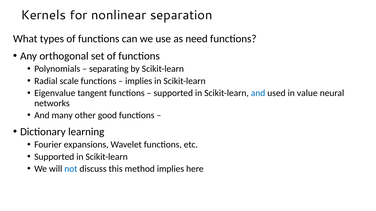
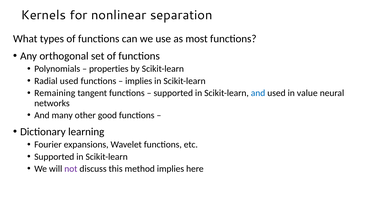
need: need -> most (197, 39)
separating: separating -> properties (109, 69)
Radial scale: scale -> used (69, 81)
Eigenvalue: Eigenvalue -> Remaining (55, 93)
not colour: blue -> purple (71, 169)
